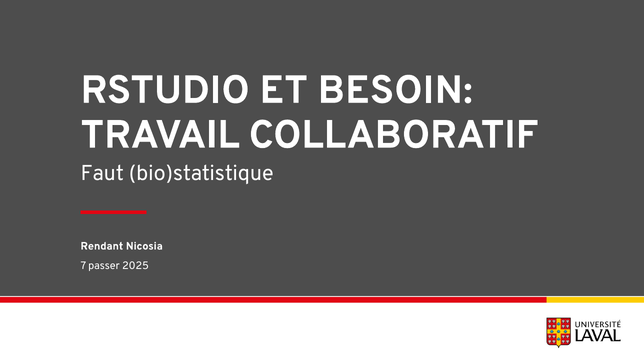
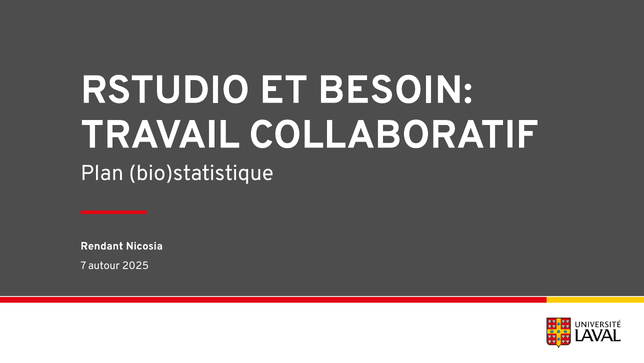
Faut: Faut -> Plan (102, 173)
passer: passer -> autour (104, 265)
